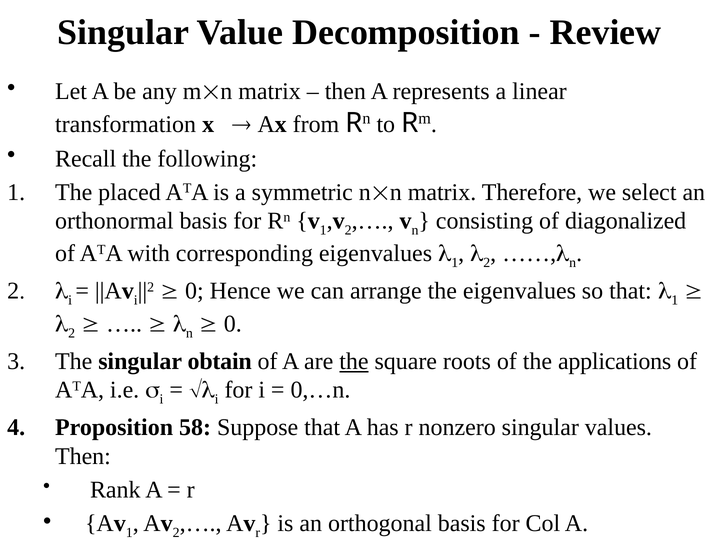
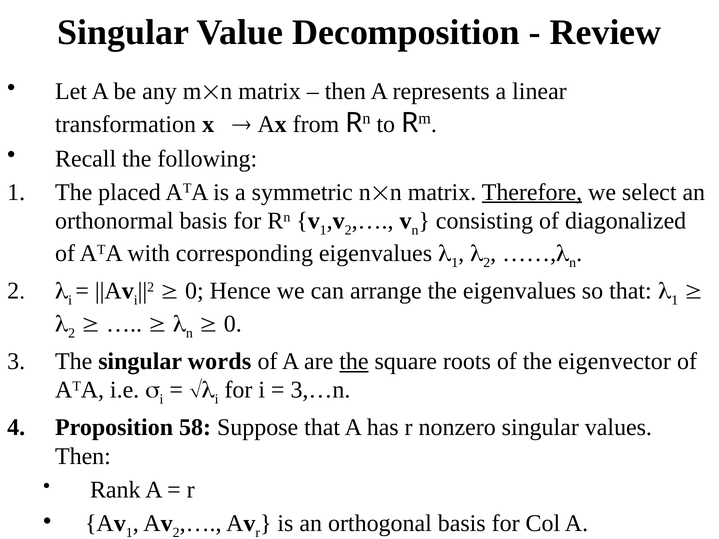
Therefore underline: none -> present (532, 192)
obtain: obtain -> words (219, 361)
applications: applications -> eigenvector (615, 361)
0,…n: 0,…n -> 3,…n (320, 390)
